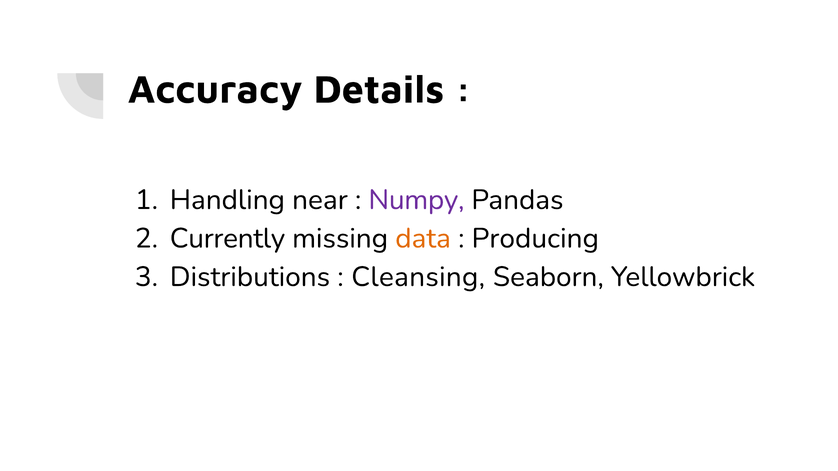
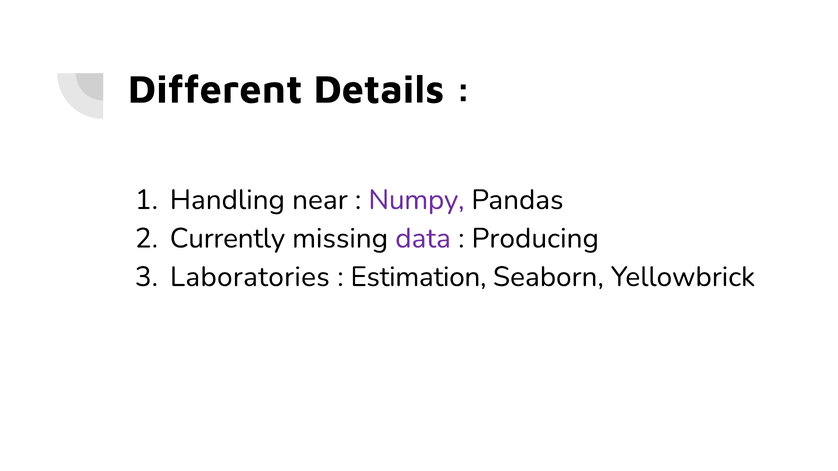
Accuracy: Accuracy -> Different (215, 90)
data colour: orange -> purple (423, 238)
Distributions: Distributions -> Laboratories (250, 277)
Cleansing: Cleansing -> Estimation (418, 277)
